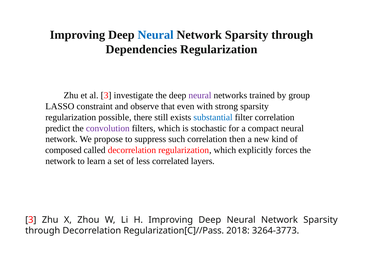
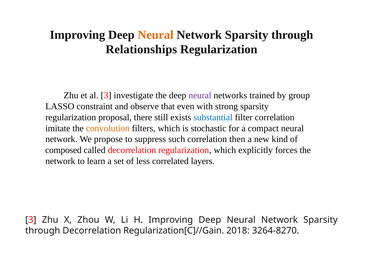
Neural colour: blue -> orange (156, 35)
Dependencies: Dependencies -> Relationships (141, 49)
possible: possible -> proposal (115, 118)
predict: predict -> imitate (58, 129)
convolution colour: purple -> orange (108, 129)
Regularization[C]//Pass: Regularization[C]//Pass -> Regularization[C]//Gain (174, 231)
3264-3773: 3264-3773 -> 3264-8270 (276, 231)
